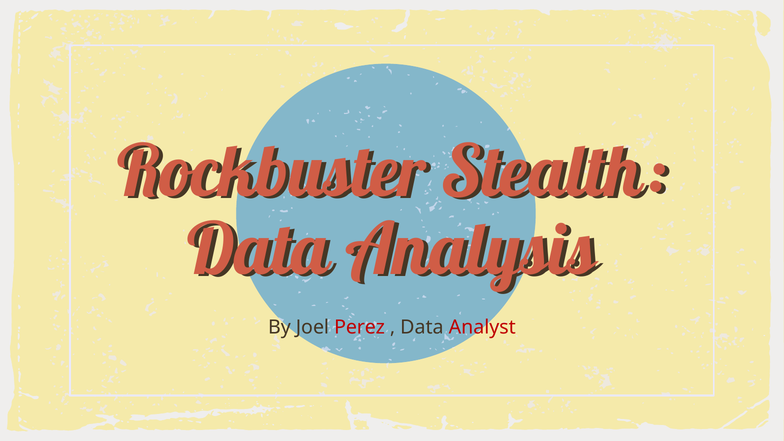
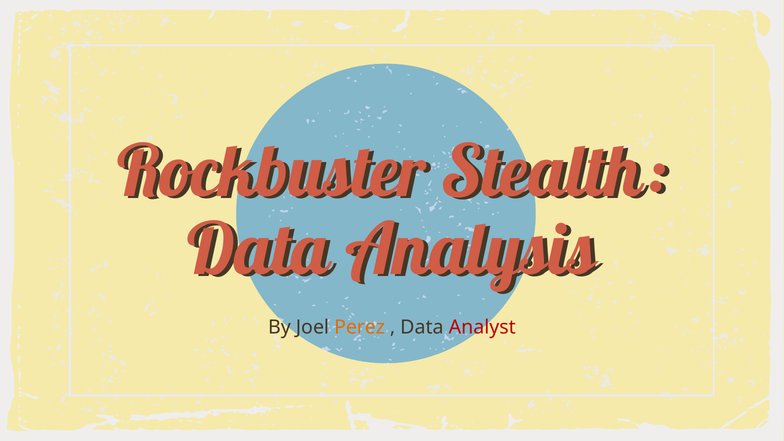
Perez colour: red -> orange (360, 327)
